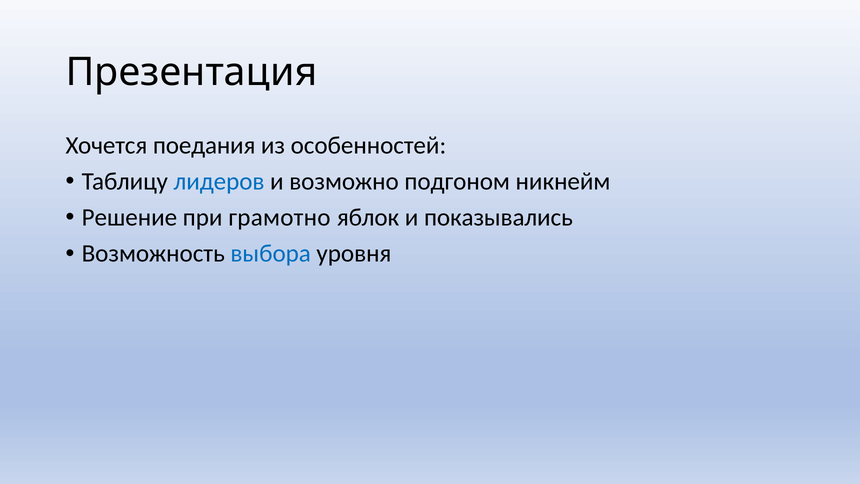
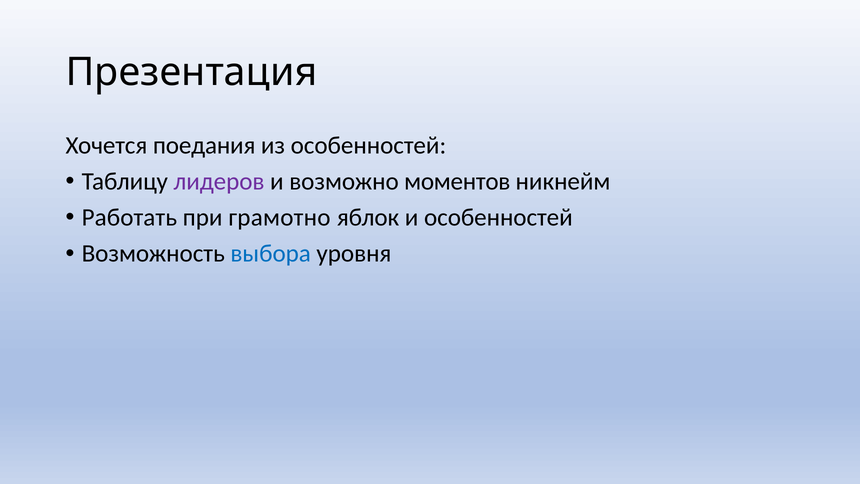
лидеров colour: blue -> purple (219, 181)
подгоном: подгоном -> моментов (457, 181)
Решение: Решение -> Работать (129, 218)
и показывались: показывались -> особенностей (498, 218)
